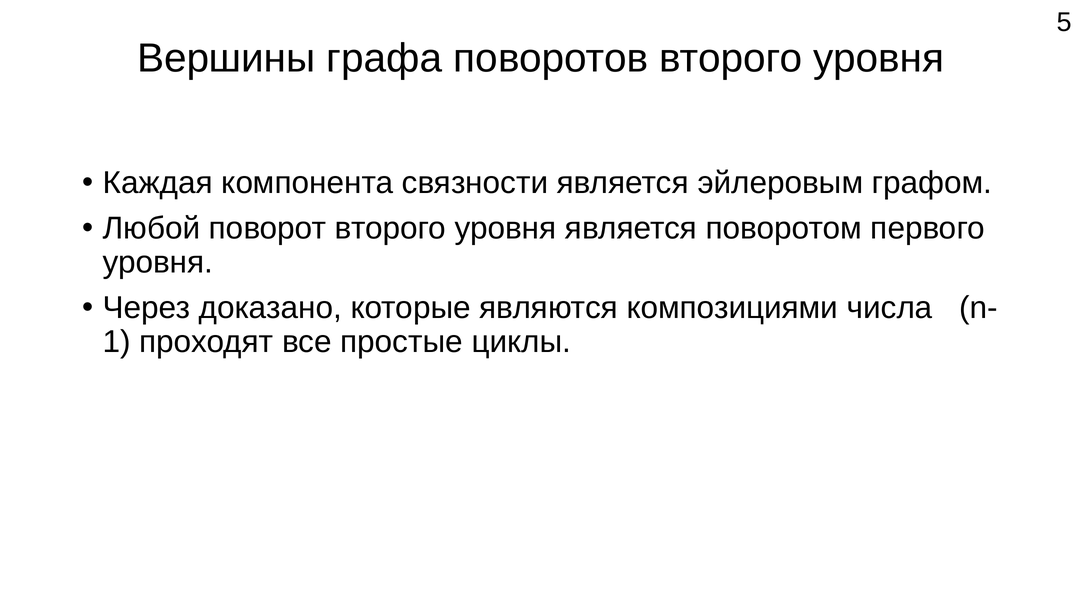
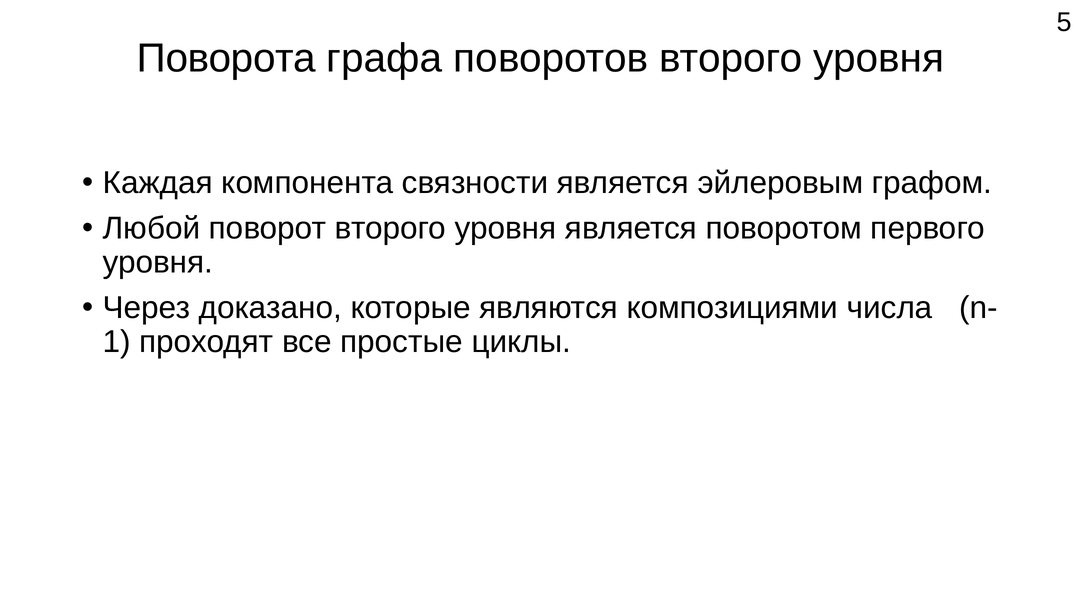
Вершины: Вершины -> Поворота (226, 58)
